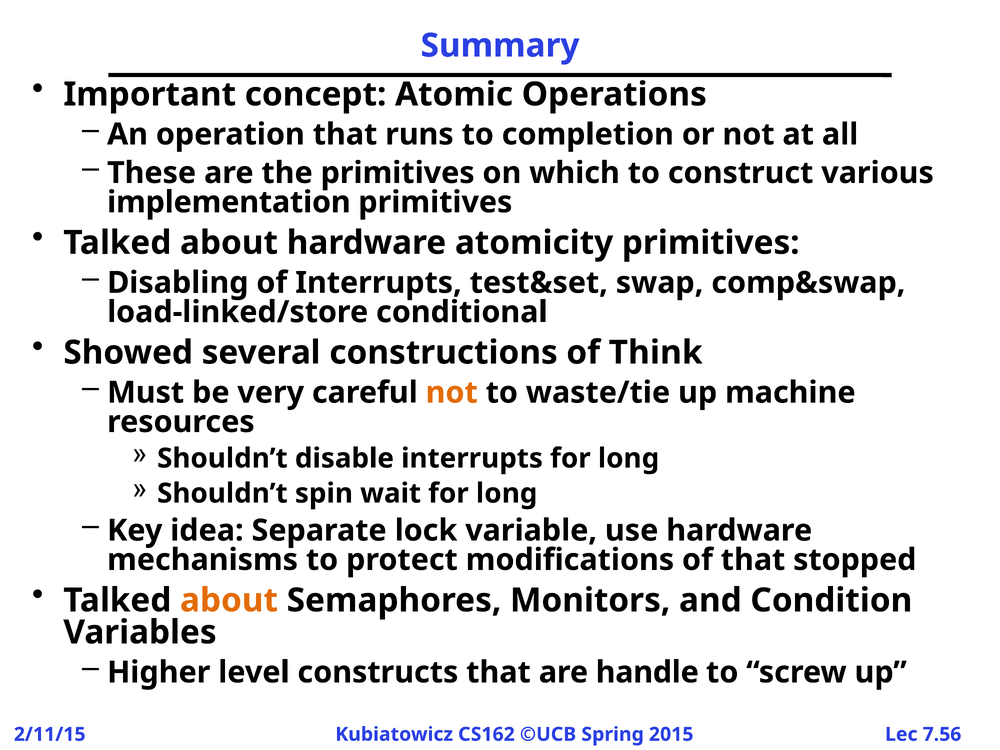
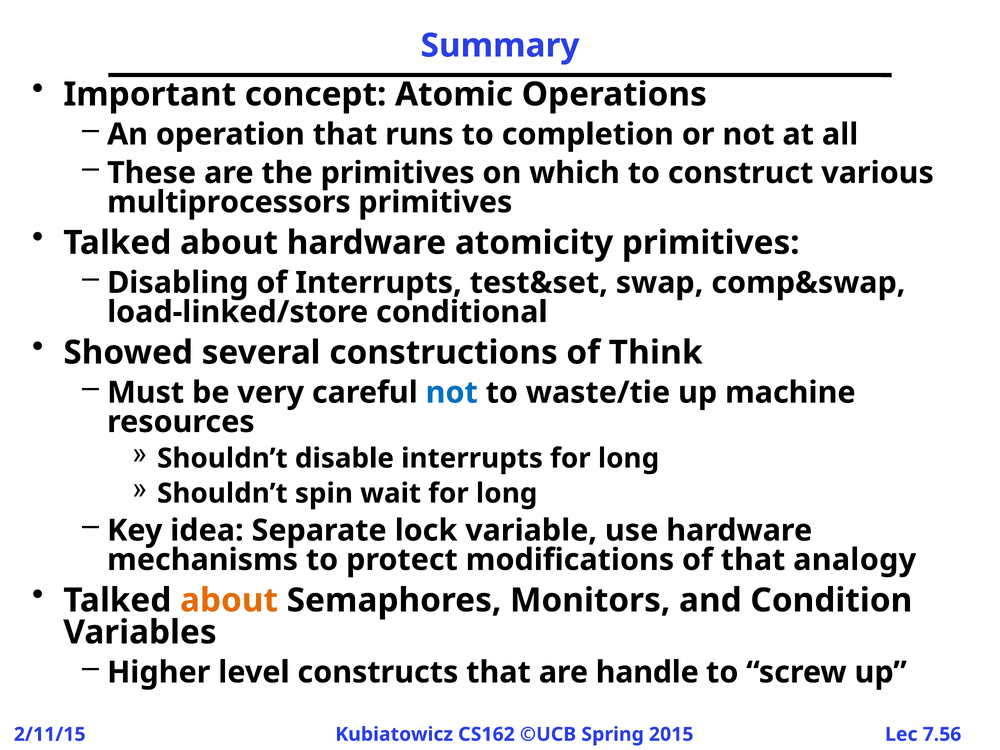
implementation: implementation -> multiprocessors (229, 202)
not colour: orange -> blue (452, 393)
stopped: stopped -> analogy (855, 560)
